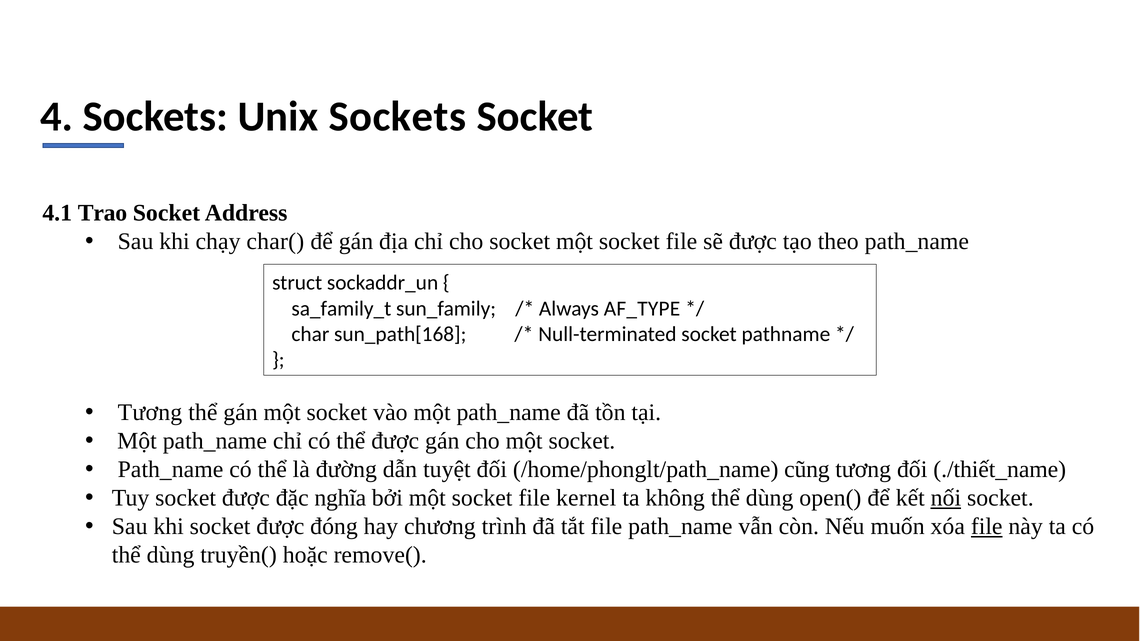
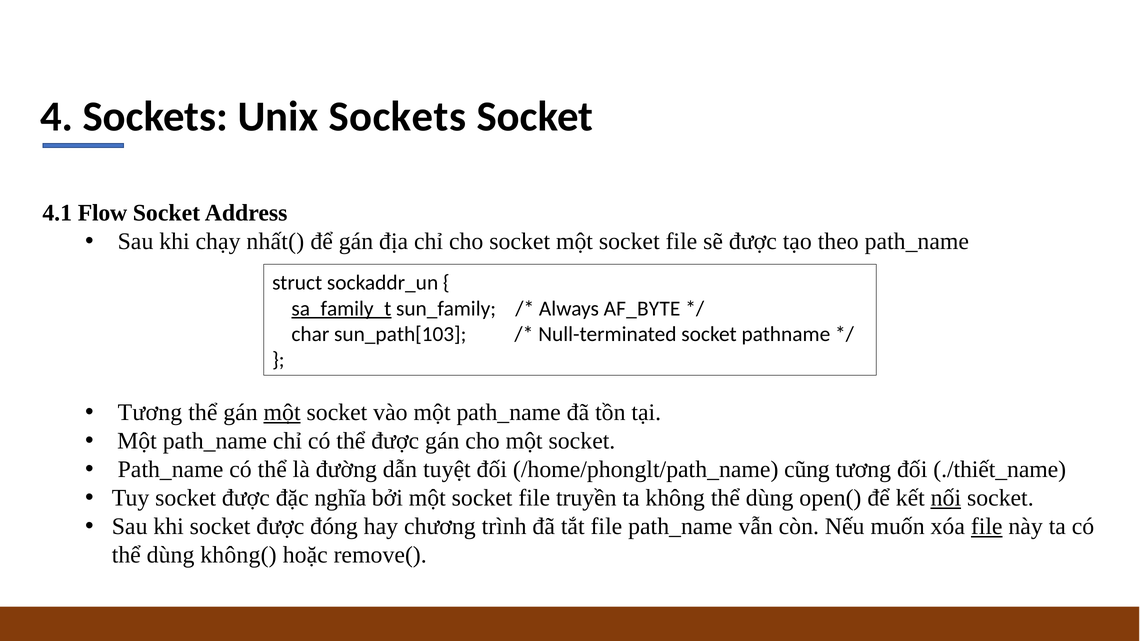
Trao: Trao -> Flow (103, 213)
char(: char( -> nhất( (275, 242)
sa_family_t underline: none -> present (341, 309)
AF_TYPE: AF_TYPE -> AF_BYTE (642, 309)
sun_path[168: sun_path[168 -> sun_path[103 (400, 334)
một underline: none -> present (282, 413)
kernel: kernel -> truyền (586, 498)
truyền(: truyền( -> không( (238, 555)
